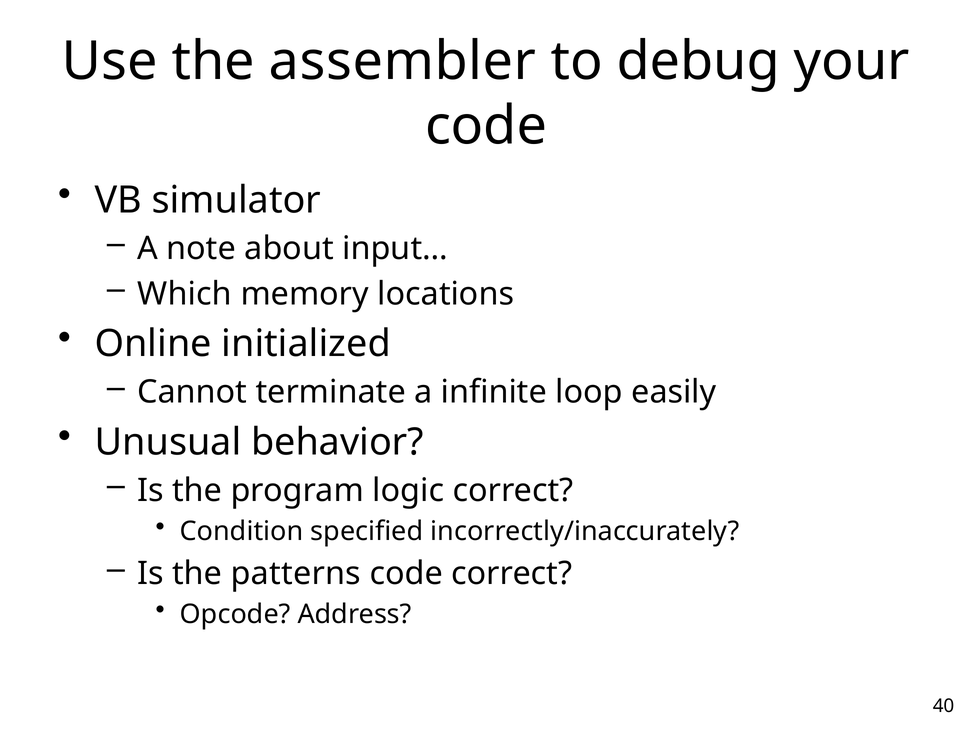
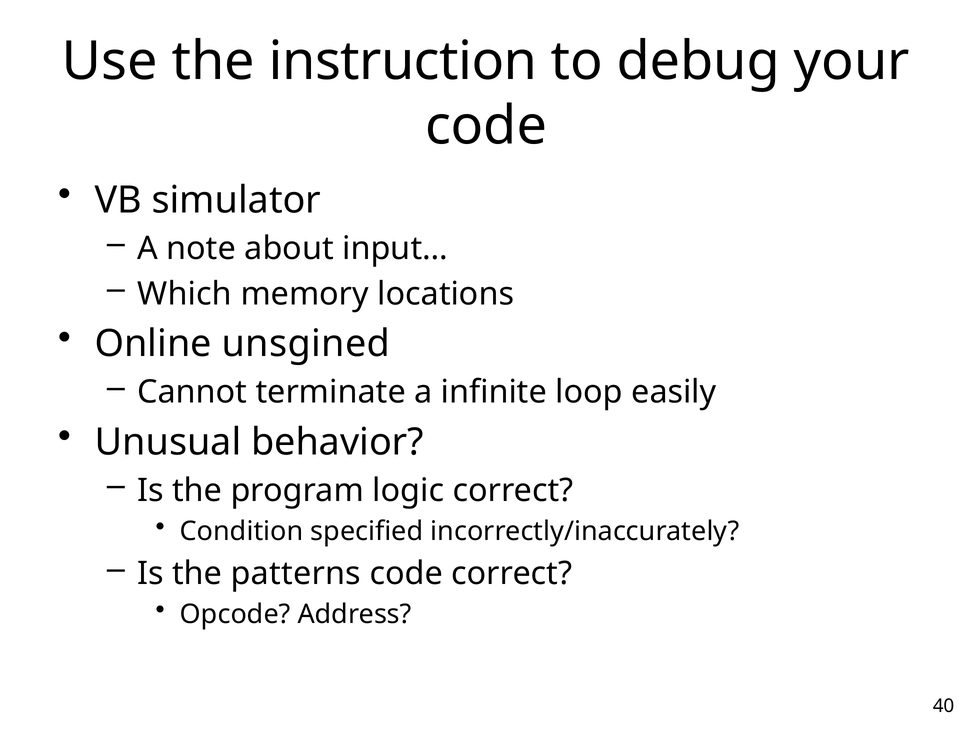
assembler: assembler -> instruction (403, 61)
initialized: initialized -> unsgined (306, 344)
